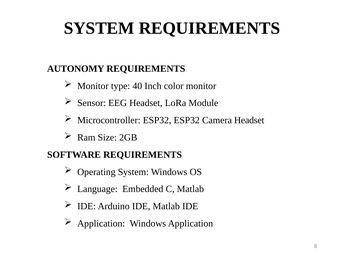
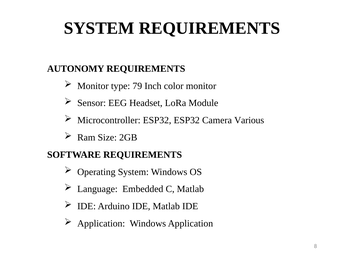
40: 40 -> 79 (137, 86)
Camera Headset: Headset -> Various (249, 120)
